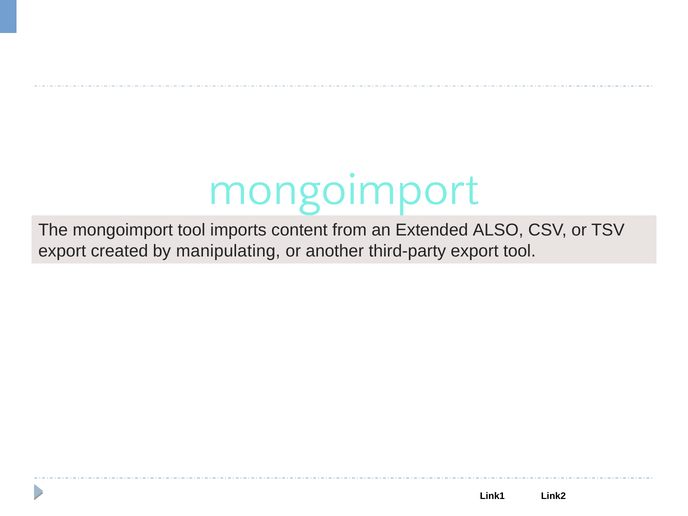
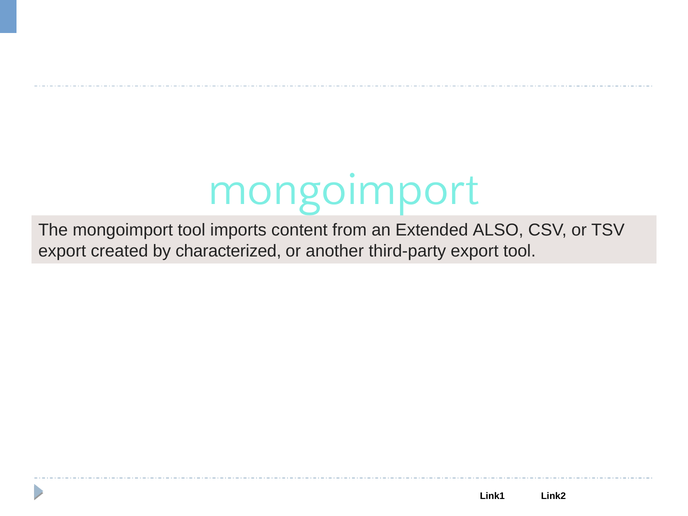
manipulating: manipulating -> characterized (228, 251)
